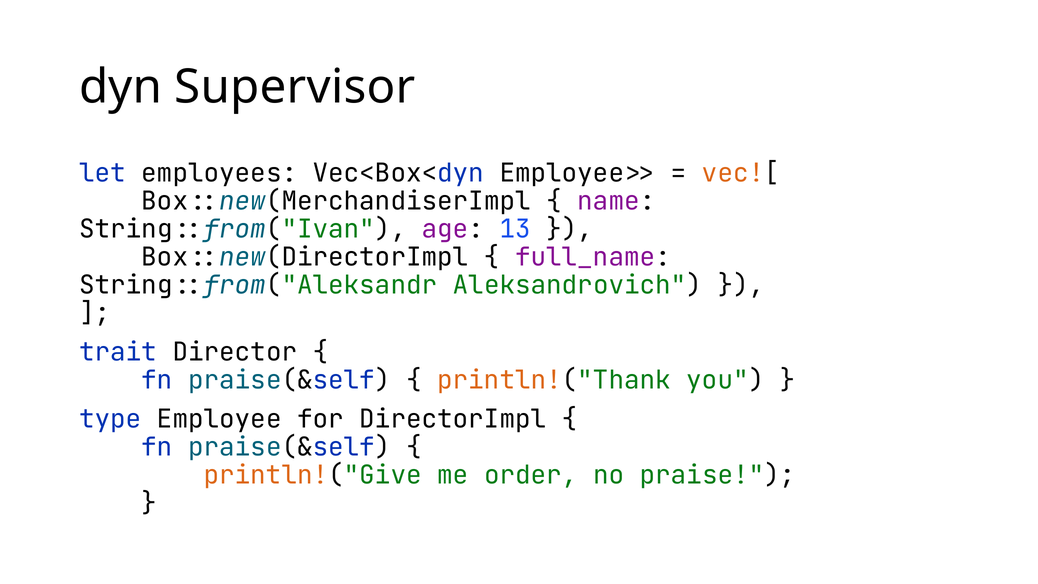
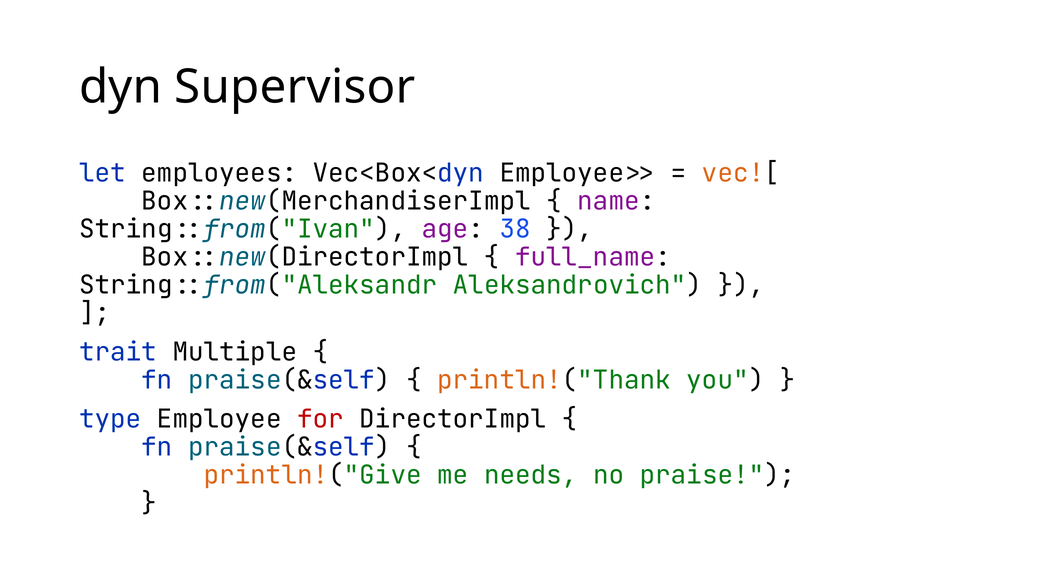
13: 13 -> 38 (515, 229)
Director: Director -> Multiple (235, 352)
for colour: black -> red (320, 419)
order: order -> needs (531, 475)
